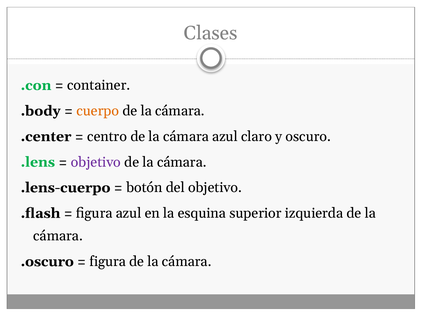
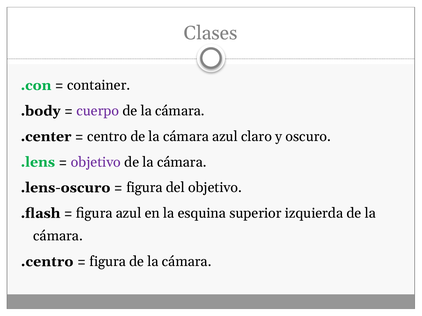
cuerpo colour: orange -> purple (98, 111)
.lens-cuerpo: .lens-cuerpo -> .lens-oscuro (65, 188)
botón: botón -> figura (144, 188)
.oscuro: .oscuro -> .centro (47, 262)
